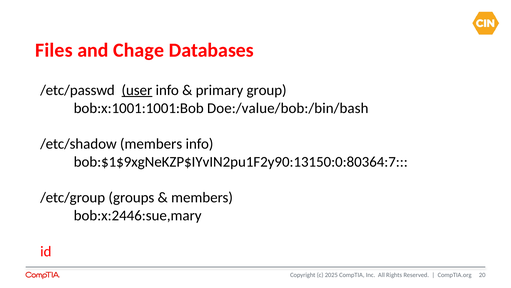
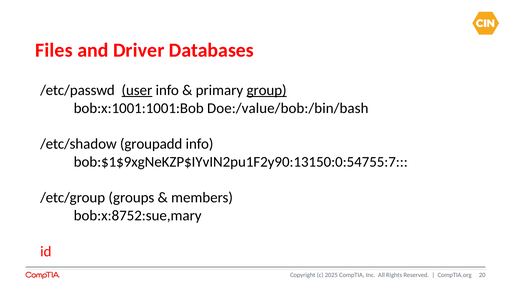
Chage: Chage -> Driver (139, 50)
group underline: none -> present (267, 90)
/etc/shadow members: members -> groupadd (151, 144)
bob:$1$9xgNeKZP$IYvIN2pu1F2y90:13150:0:80364:7: bob:$1$9xgNeKZP$IYvIN2pu1F2y90:13150:0:80364:7 -> bob:$1$9xgNeKZP$IYvIN2pu1F2y90:13150:0:54755:7 (241, 162)
bob:x:2446:sue,mary: bob:x:2446:sue,mary -> bob:x:8752:sue,mary (138, 215)
